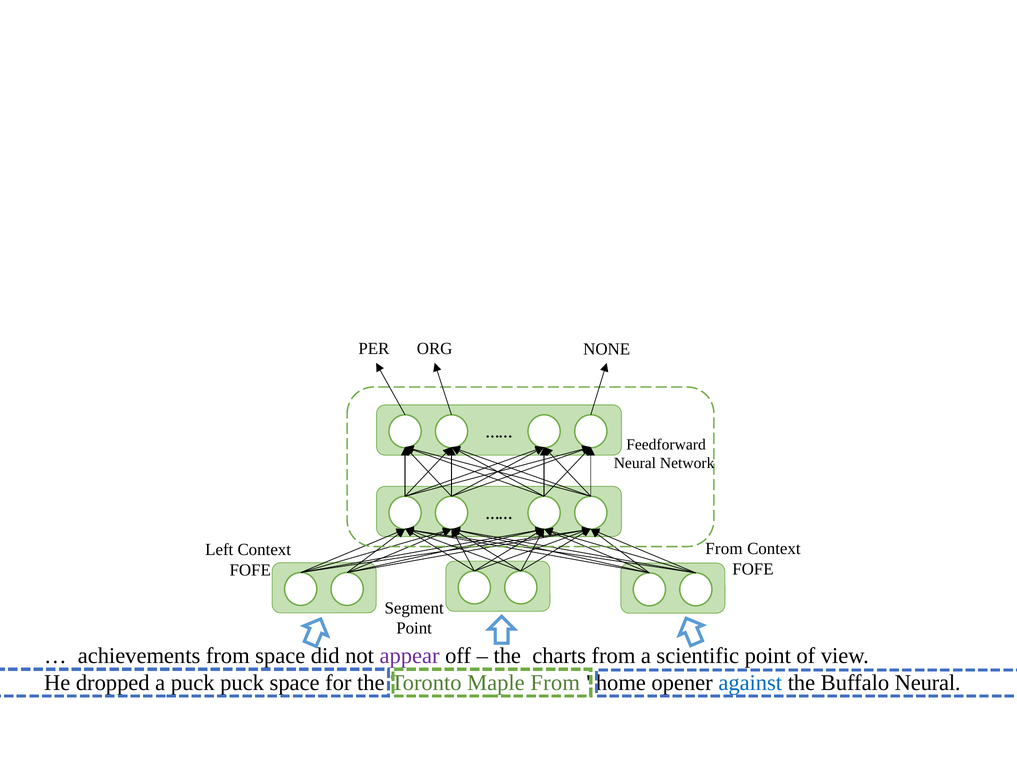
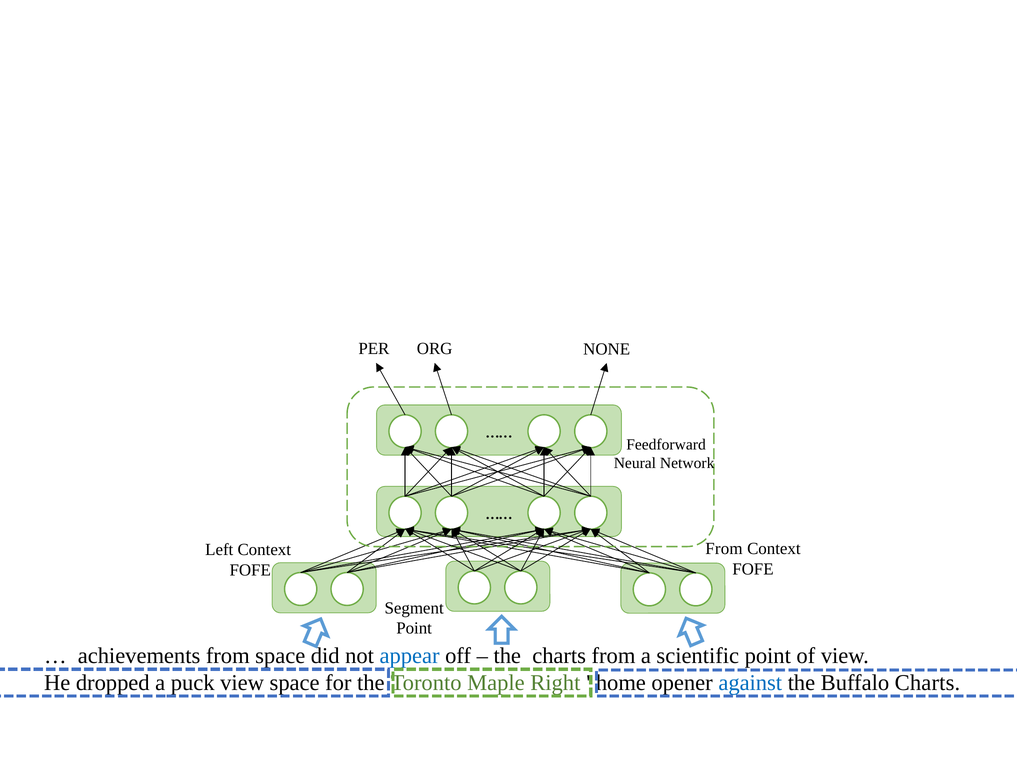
appear colour: purple -> blue (410, 655)
puck puck: puck -> view (242, 683)
Maple From: From -> Right (555, 683)
Buffalo Neural: Neural -> Charts (927, 683)
